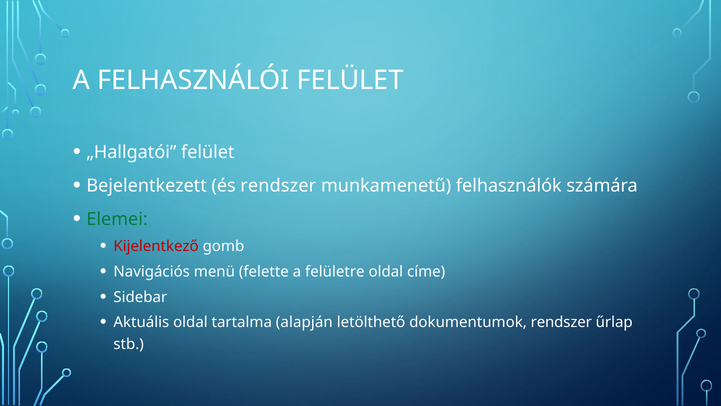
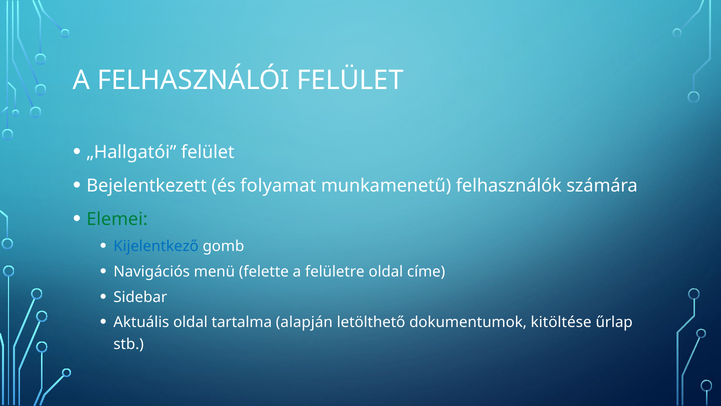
és rendszer: rendszer -> folyamat (278, 186)
Kijelentkező colour: red -> blue (156, 246)
dokumentumok rendszer: rendszer -> kitöltése (561, 322)
